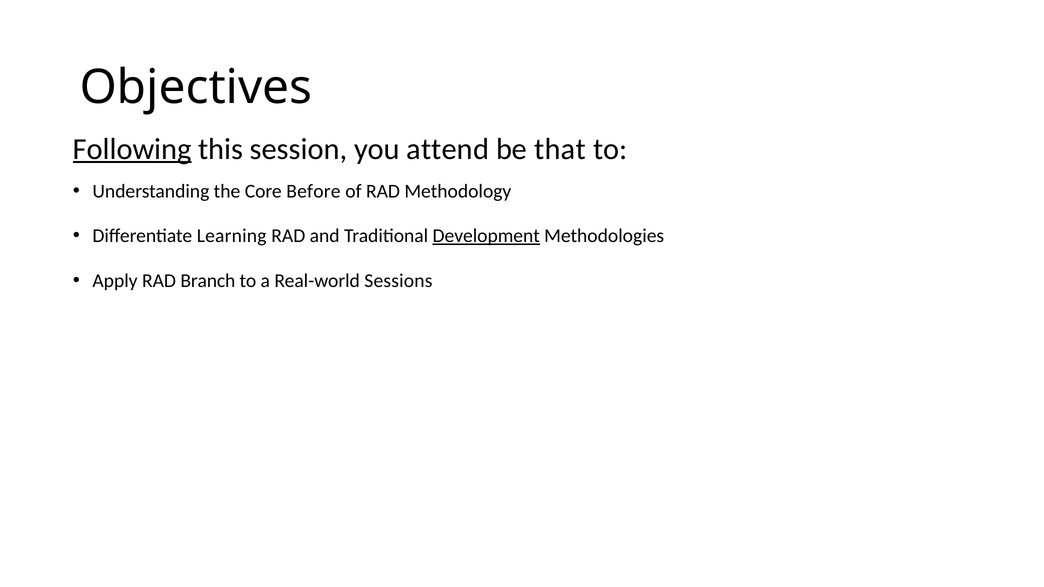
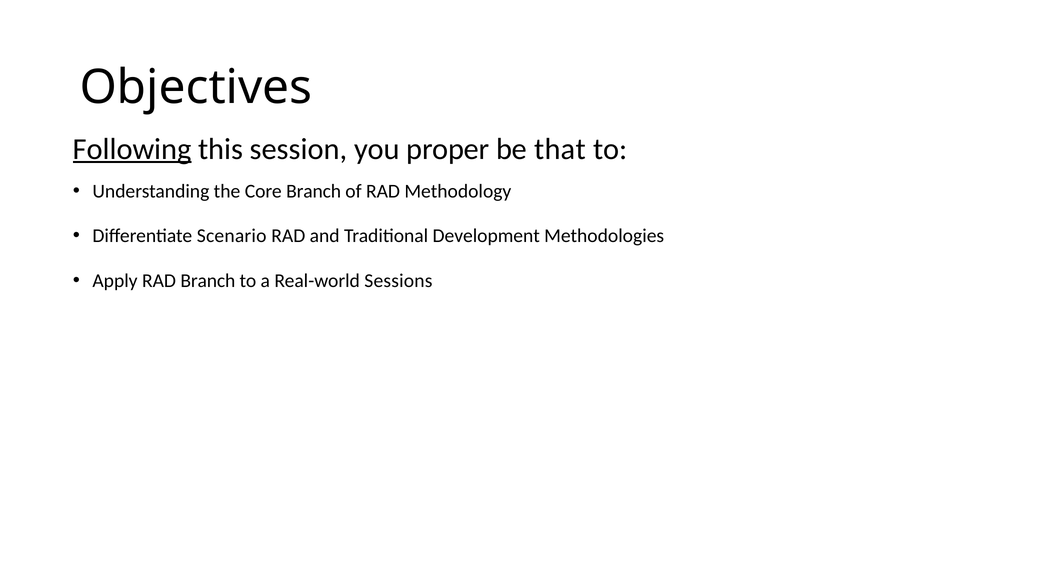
attend: attend -> proper (448, 149)
Core Before: Before -> Branch (314, 191)
Learning: Learning -> Scenario (232, 236)
Development underline: present -> none (486, 236)
